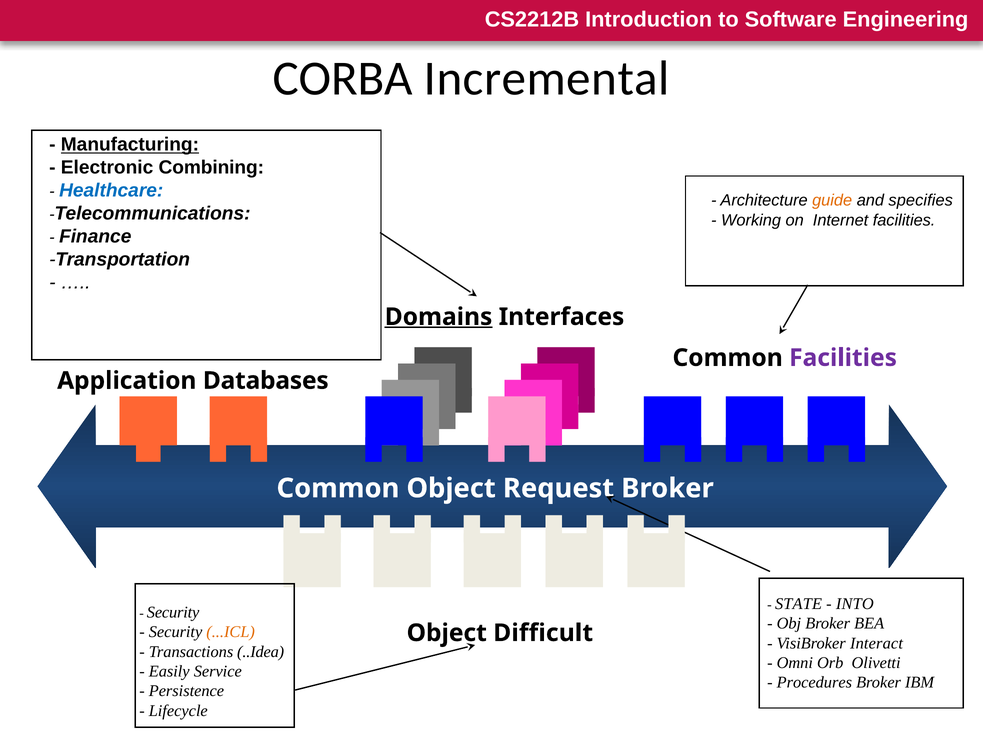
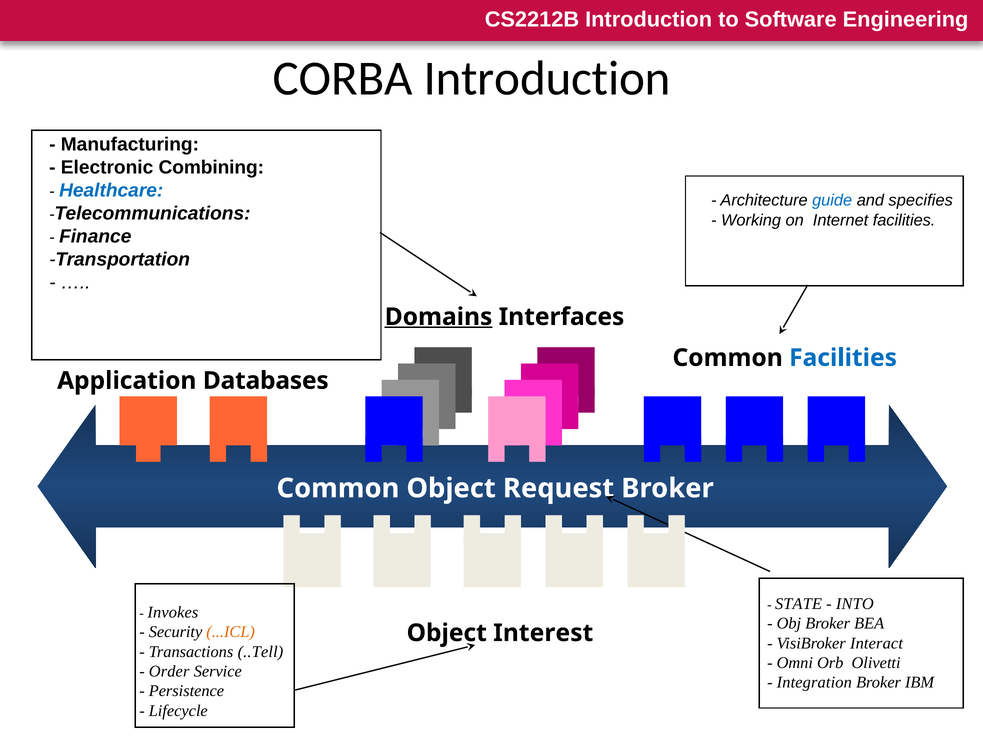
CORBA Incremental: Incremental -> Introduction (547, 79)
Manufacturing underline: present -> none (130, 145)
guide colour: orange -> blue (832, 201)
Facilities colour: purple -> blue (843, 358)
Security: Security -> Invokes (173, 613)
Difficult: Difficult -> Interest (543, 633)
..Idea: ..Idea -> ..Tell (260, 652)
Easily: Easily -> Order (169, 672)
Procedures: Procedures -> Integration (814, 683)
